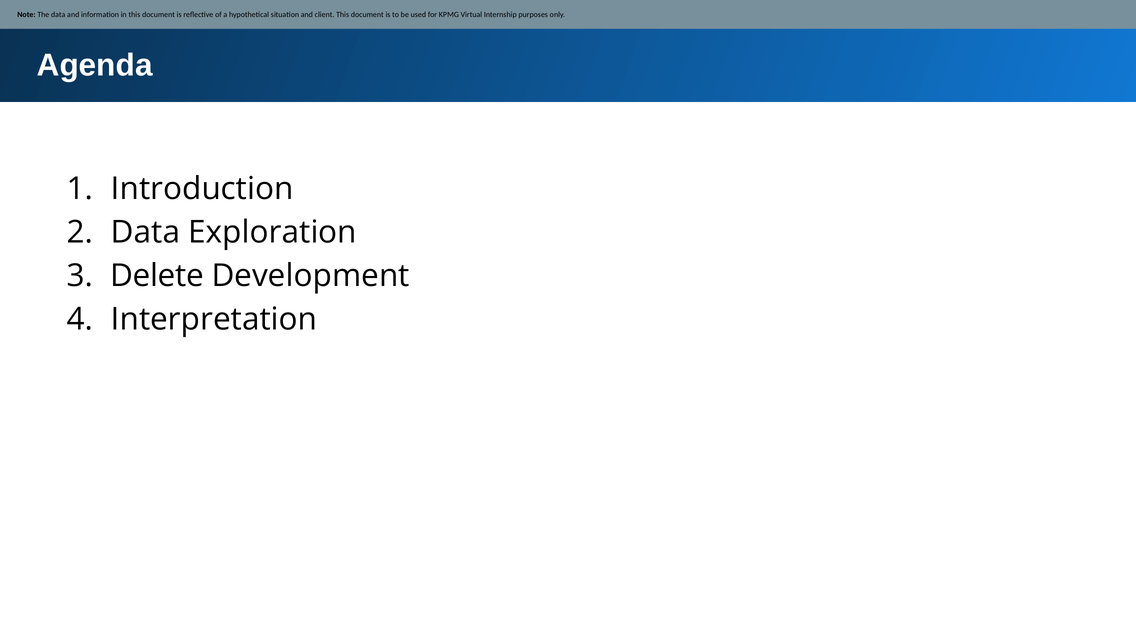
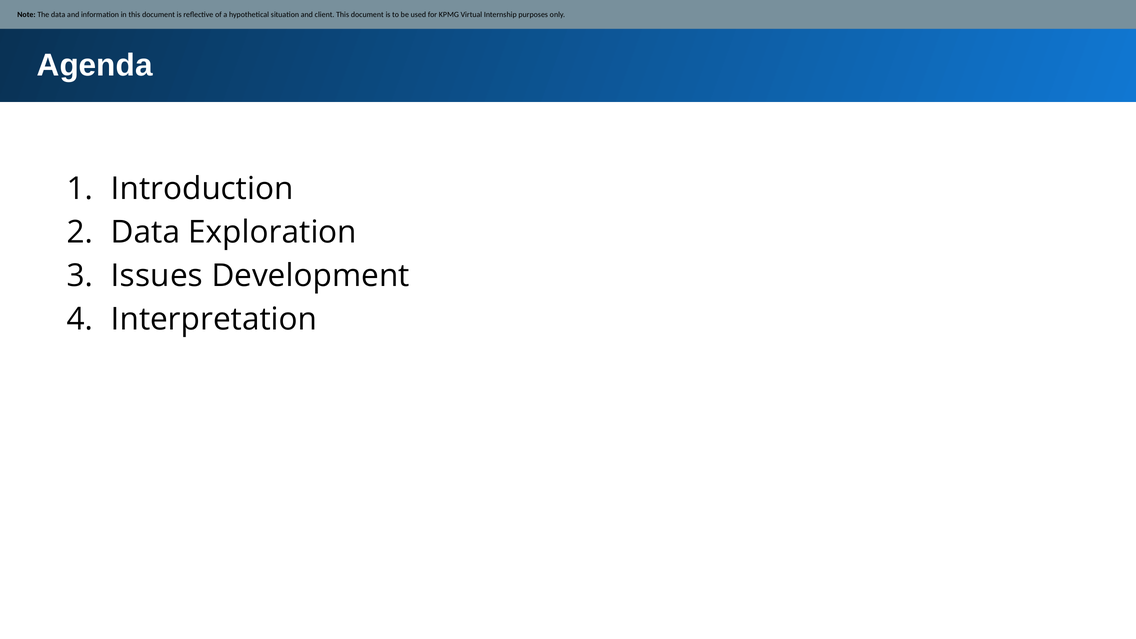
Delete: Delete -> Issues (157, 276)
